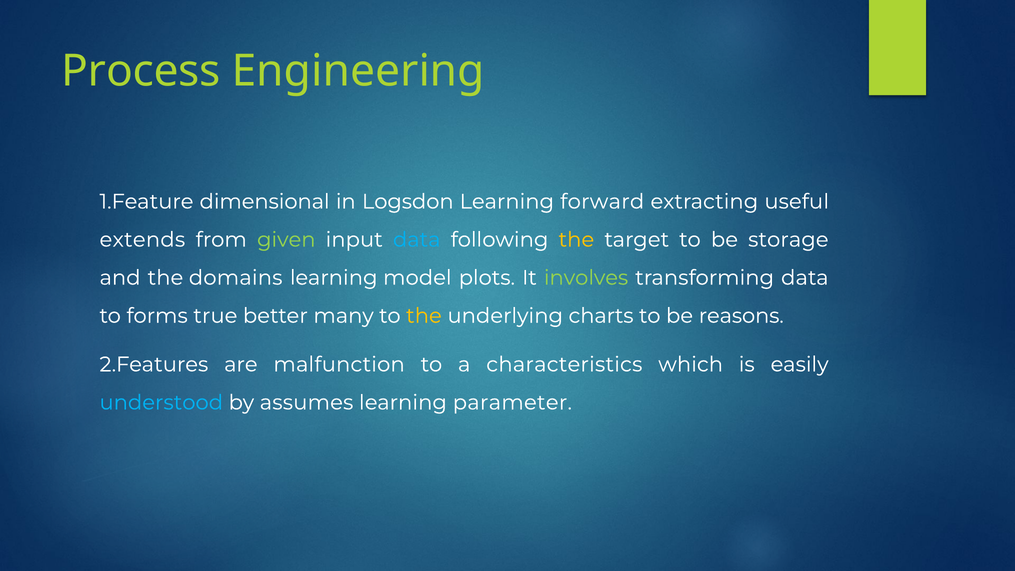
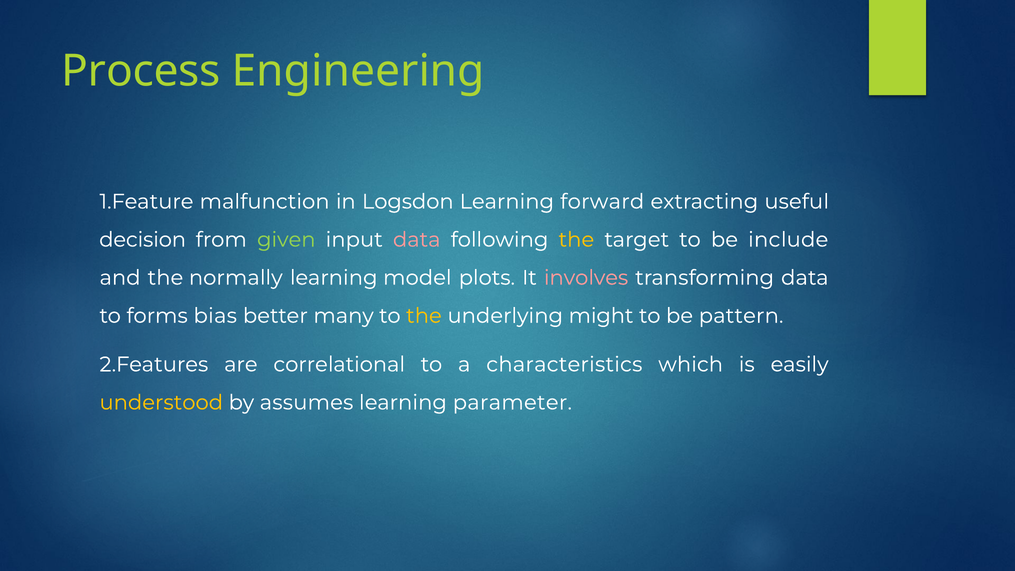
dimensional: dimensional -> malfunction (265, 202)
extends: extends -> decision (143, 240)
data colour: light blue -> pink (417, 240)
storage: storage -> include (788, 240)
domains: domains -> normally (236, 278)
involves colour: light green -> pink (586, 278)
true: true -> bias (215, 316)
charts: charts -> might (601, 316)
reasons: reasons -> pattern (741, 316)
malfunction: malfunction -> correlational (339, 364)
understood colour: light blue -> yellow (161, 402)
